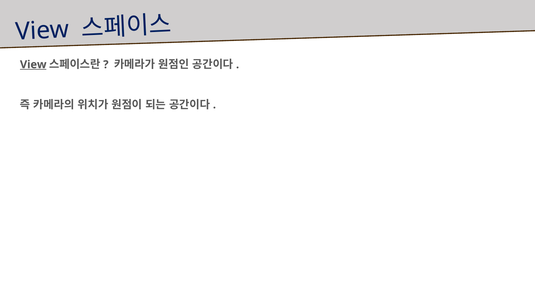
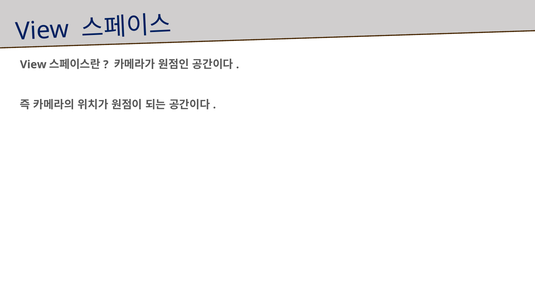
View underline: present -> none (33, 65)
